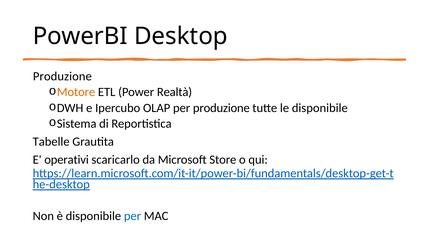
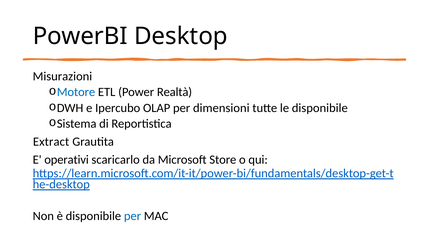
Produzione: Produzione -> Misurazioni (62, 76)
Motore colour: orange -> blue (76, 92)
per produzione: produzione -> dimensioni (221, 108)
Tabelle: Tabelle -> Extract (51, 141)
